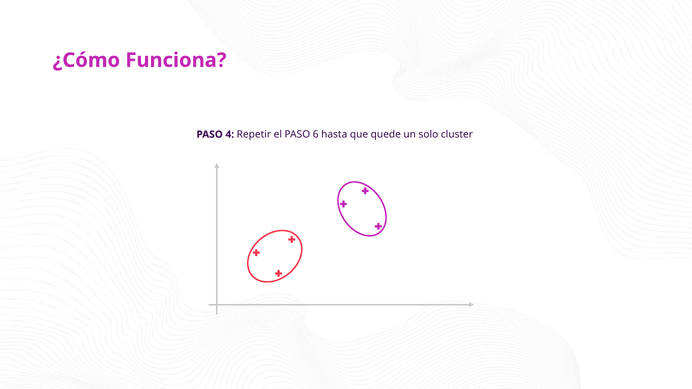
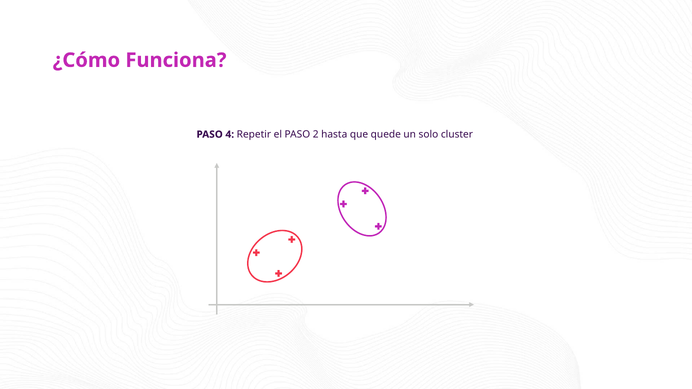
6: 6 -> 2 (316, 134)
